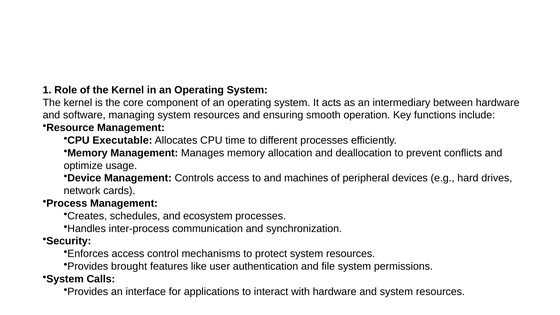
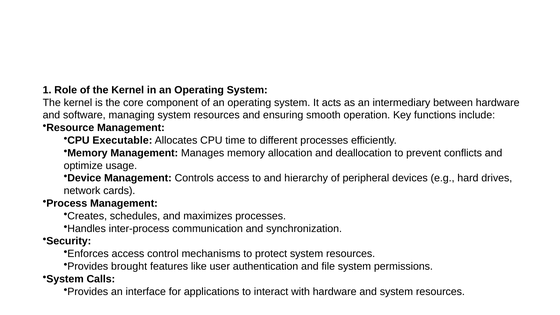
machines: machines -> hierarchy (306, 178)
ecosystem: ecosystem -> maximizes (208, 216)
